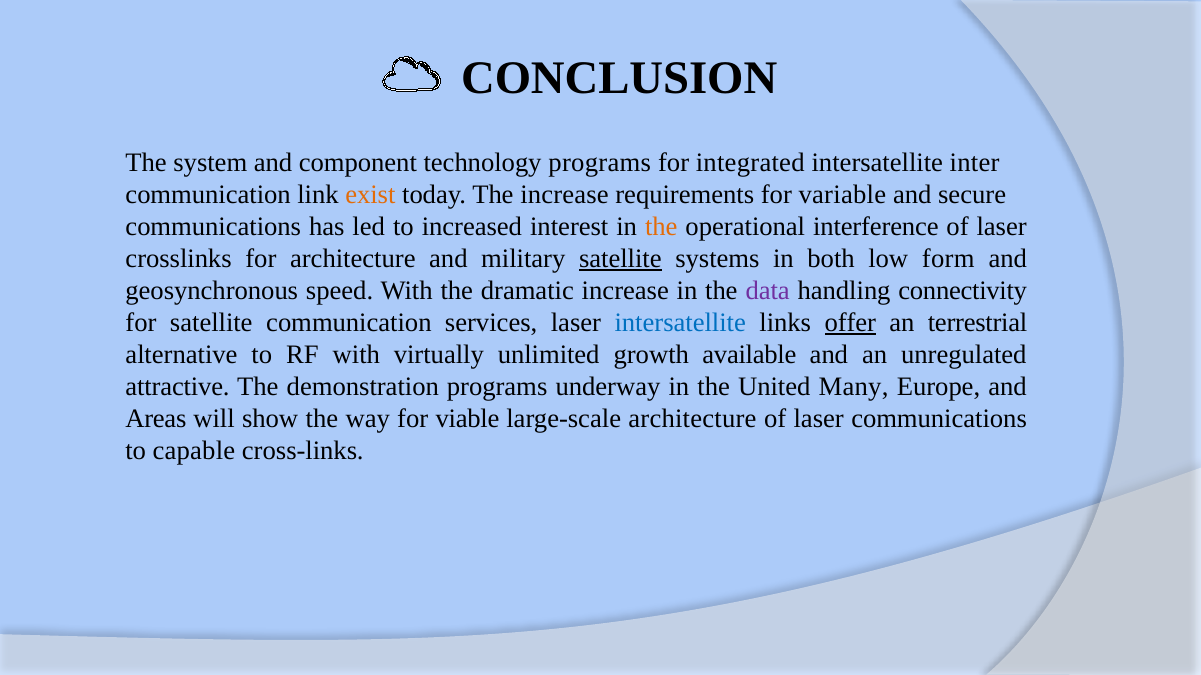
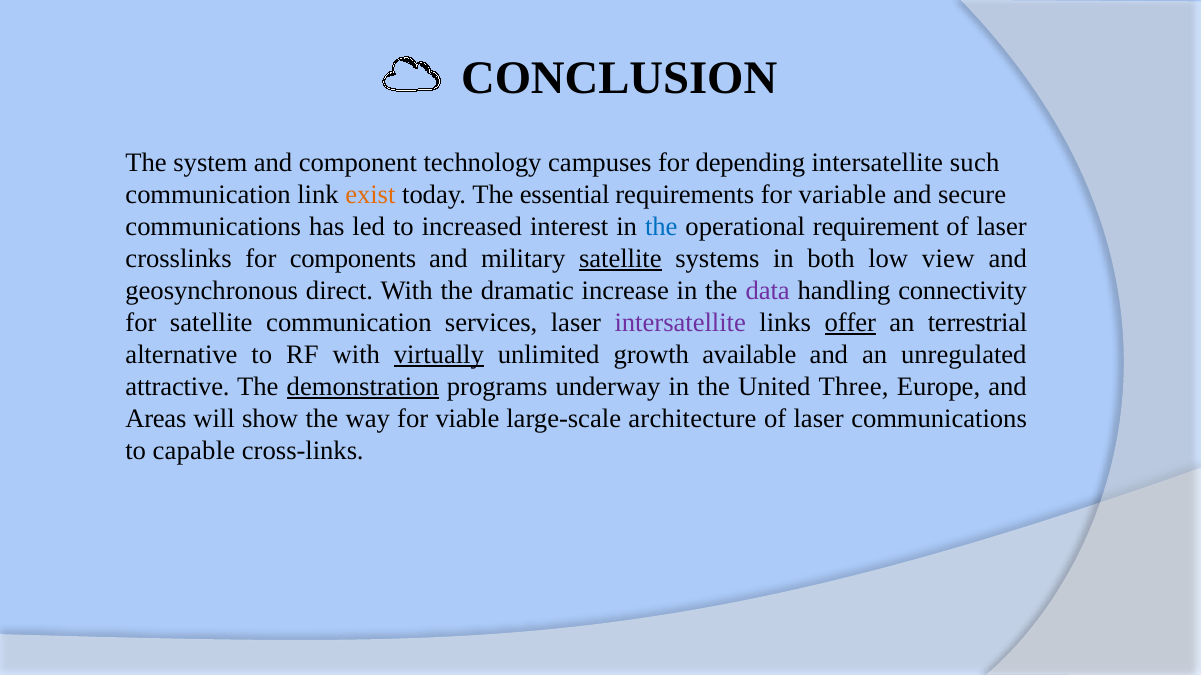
technology programs: programs -> campuses (600, 163)
integrated: integrated -> depending (750, 163)
inter: inter -> such (975, 163)
The increase: increase -> essential (565, 195)
the colour: orange -> blue (661, 227)
interference: interference -> requirement (876, 227)
for architecture: architecture -> components (353, 259)
form: form -> view (948, 259)
speed: speed -> direct (340, 291)
intersatellite colour: blue -> purple (680, 323)
virtually underline: none -> present (439, 355)
demonstration underline: none -> present (363, 387)
Many: Many -> Three (854, 387)
